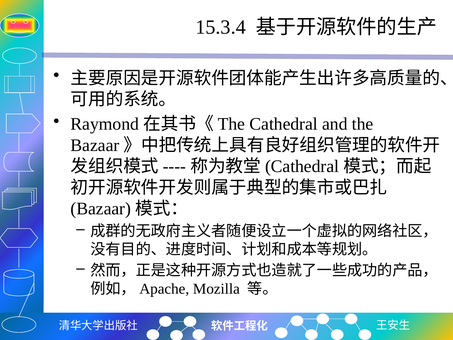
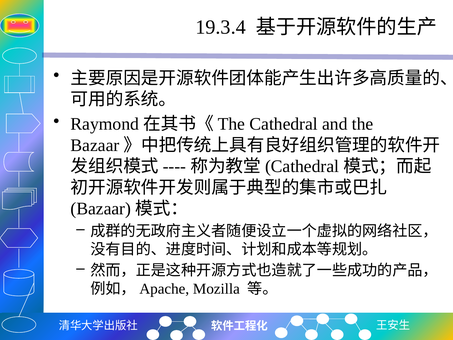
15.3.4: 15.3.4 -> 19.3.4 (221, 27)
